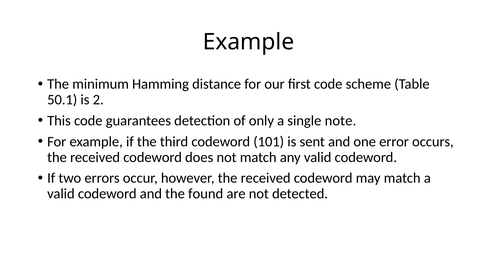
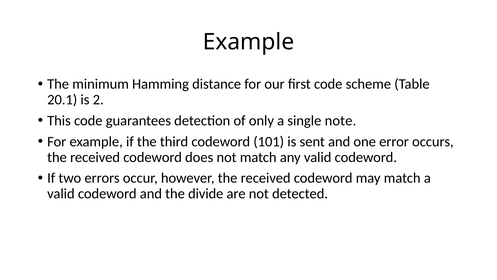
50.1: 50.1 -> 20.1 (62, 100)
found: found -> divide (206, 194)
